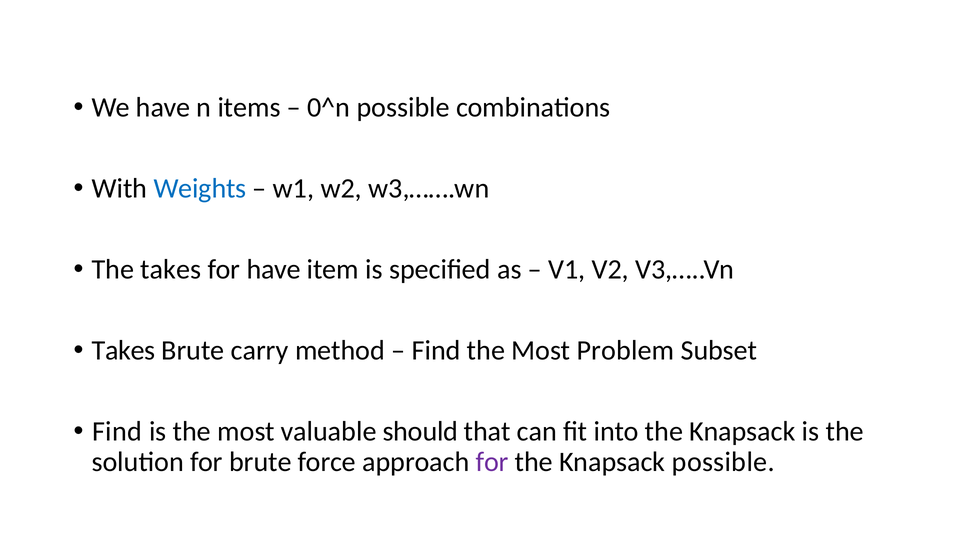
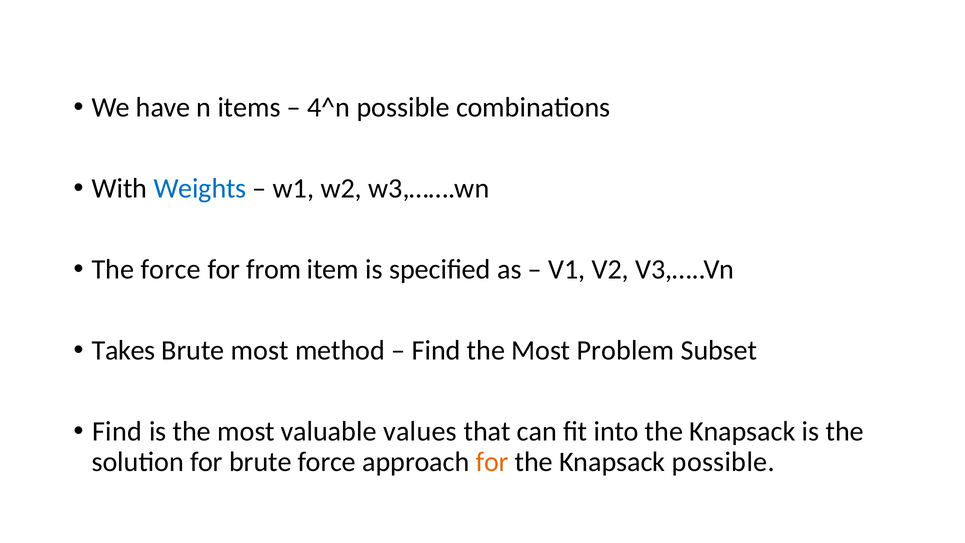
0^n: 0^n -> 4^n (329, 108)
The takes: takes -> force (171, 269)
for have: have -> from (274, 269)
Brute carry: carry -> most (260, 350)
should: should -> values (420, 431)
for colour: purple -> orange (492, 462)
